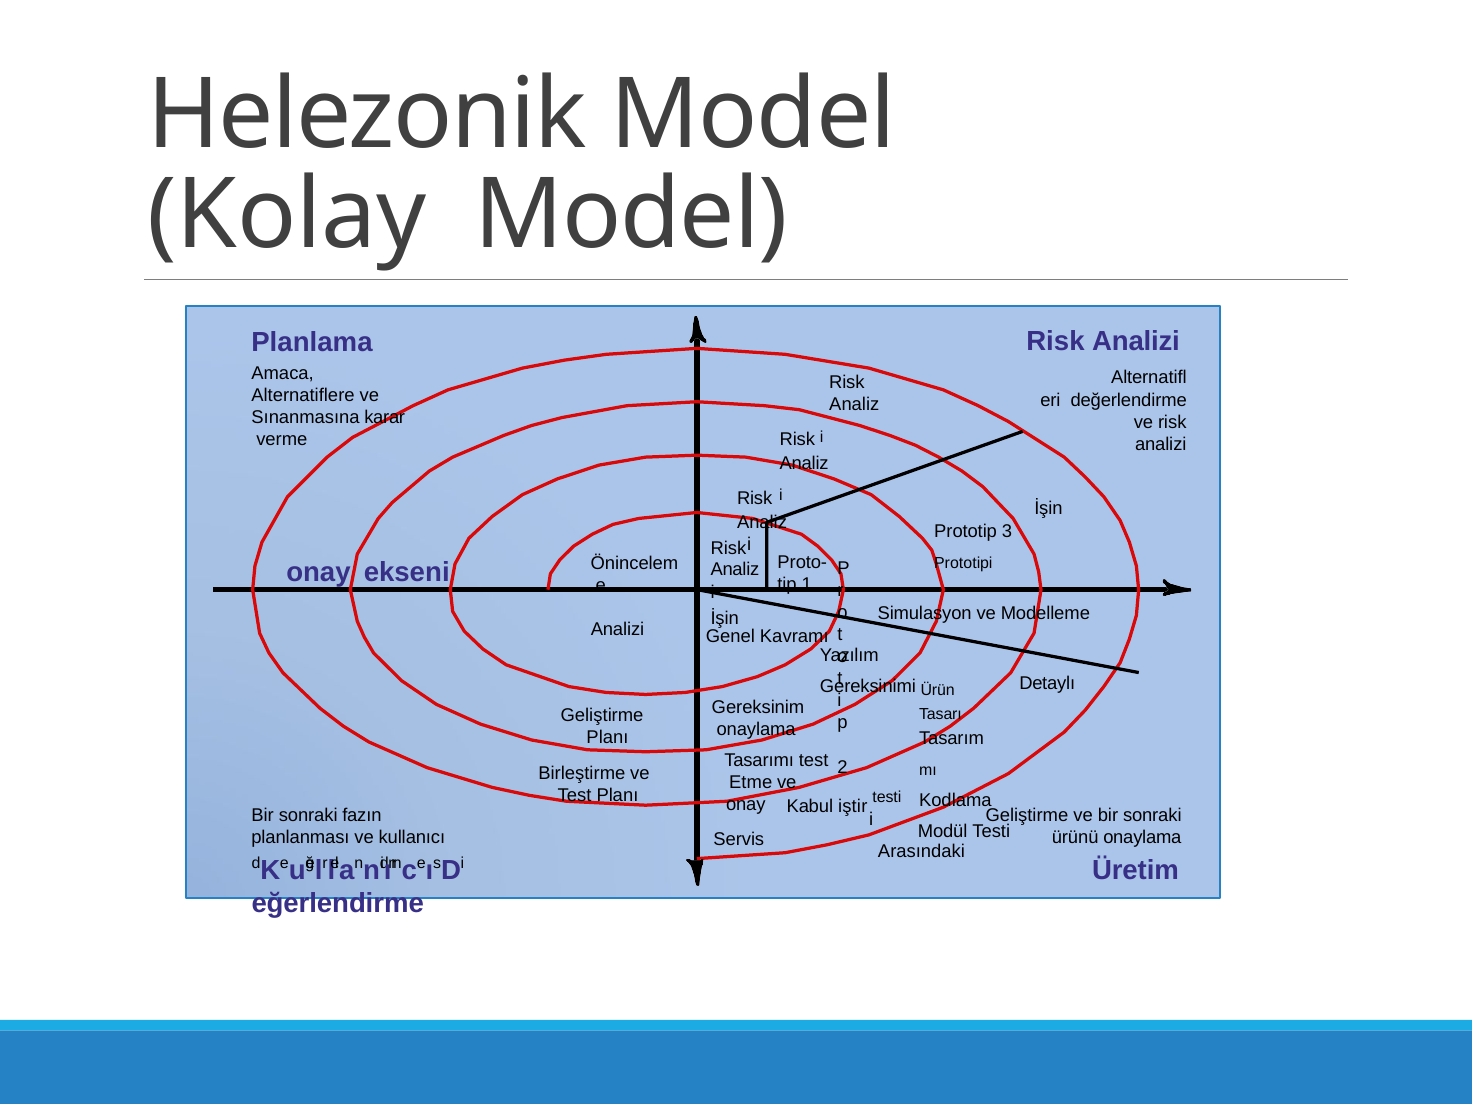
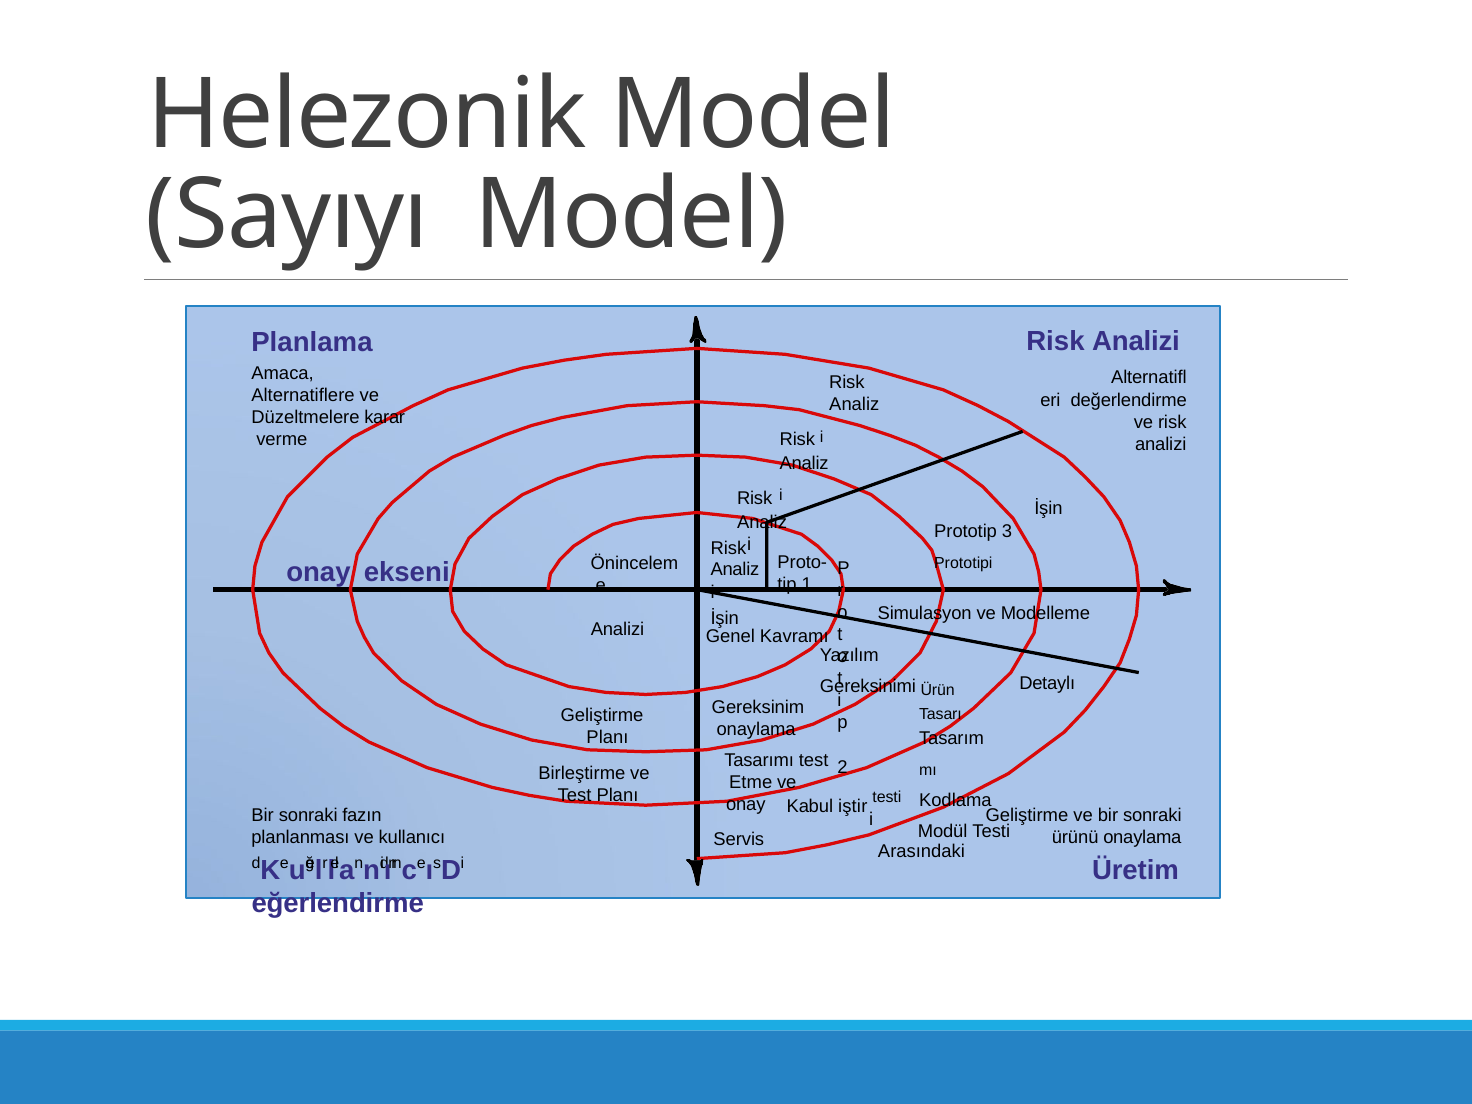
Kolay: Kolay -> Sayıyı (287, 215)
Sınanmasına: Sınanmasına -> Düzeltmelere (306, 417)
